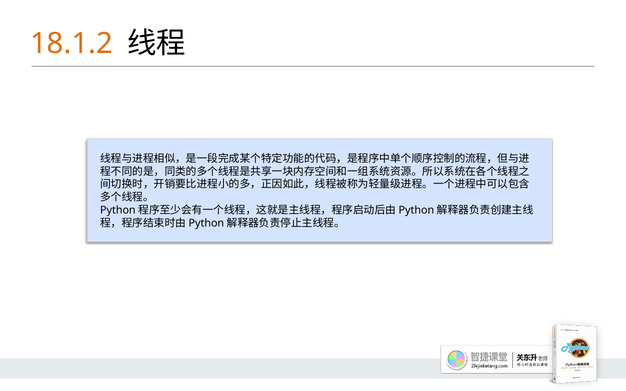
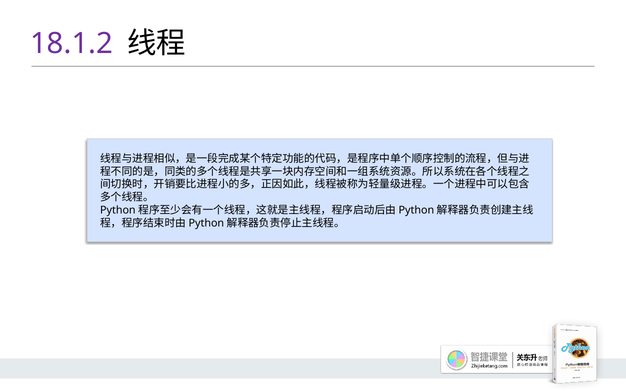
18.1.2 colour: orange -> purple (72, 44)
